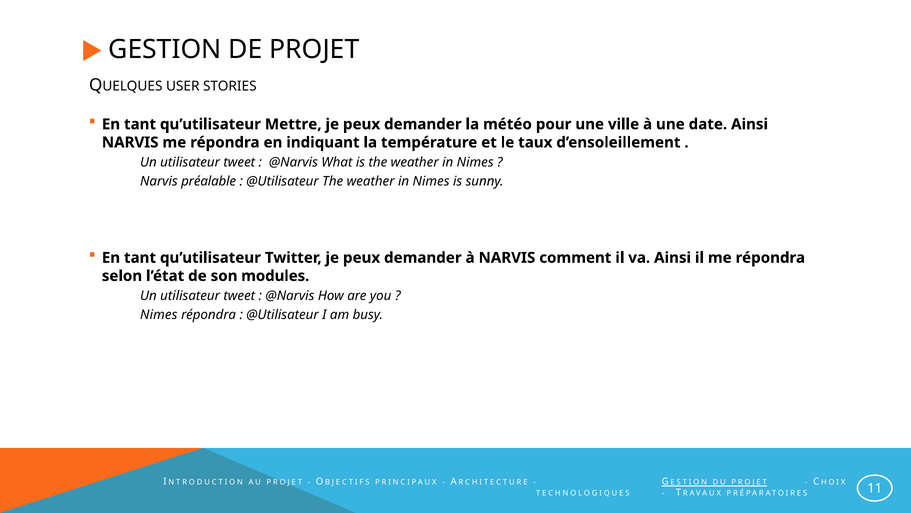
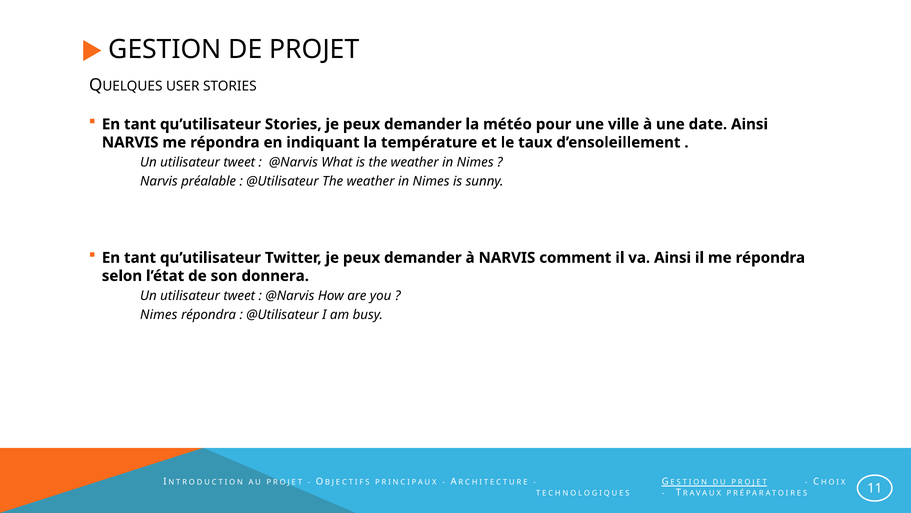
qu’utilisateur Mettre: Mettre -> Stories (293, 124)
modules: modules -> donnera (275, 276)
